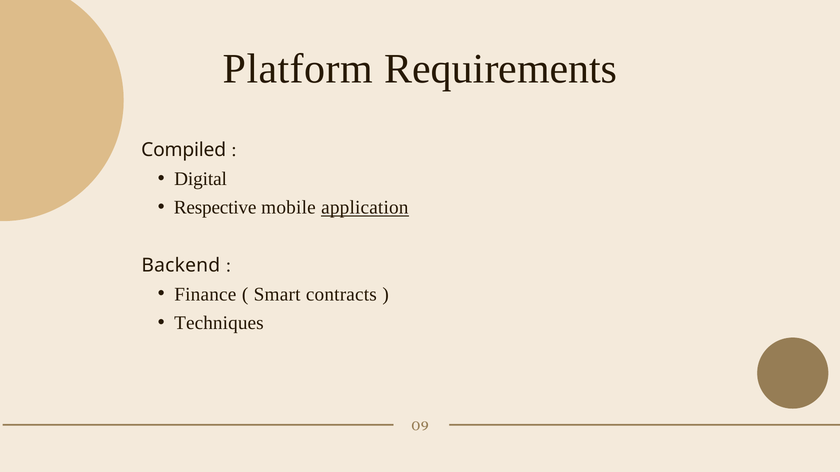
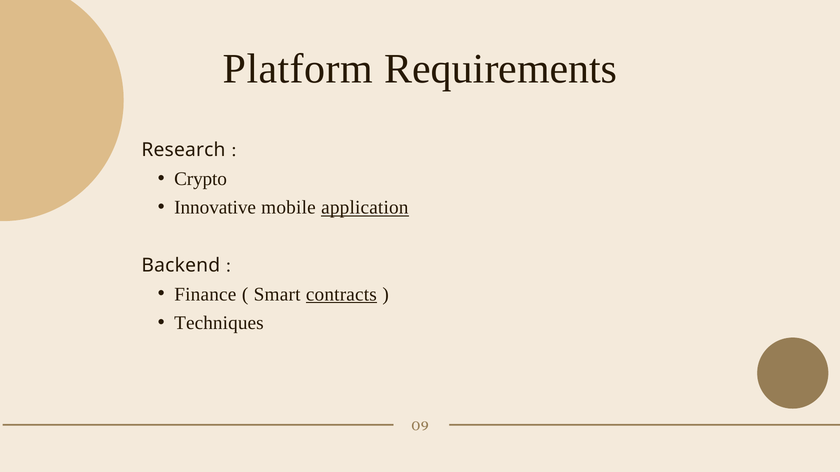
Compiled: Compiled -> Research (183, 150)
Digital: Digital -> Crypto (201, 179)
Respective: Respective -> Innovative (215, 208)
contracts underline: none -> present (341, 294)
